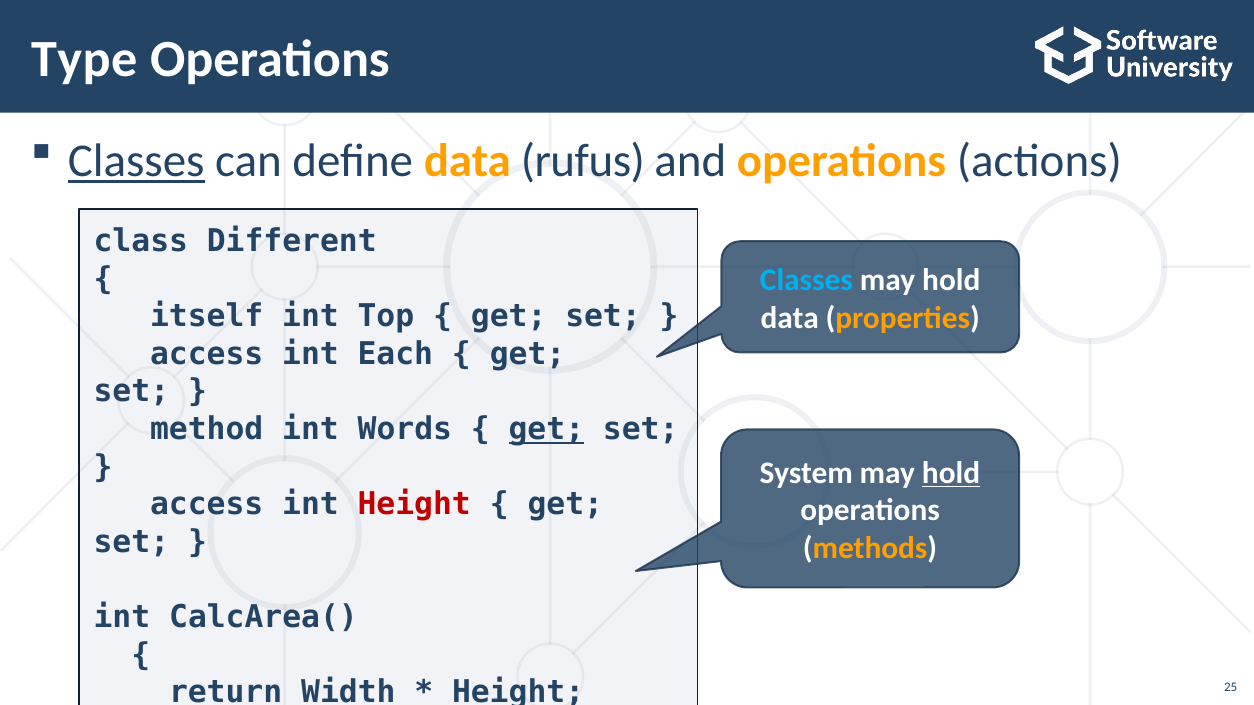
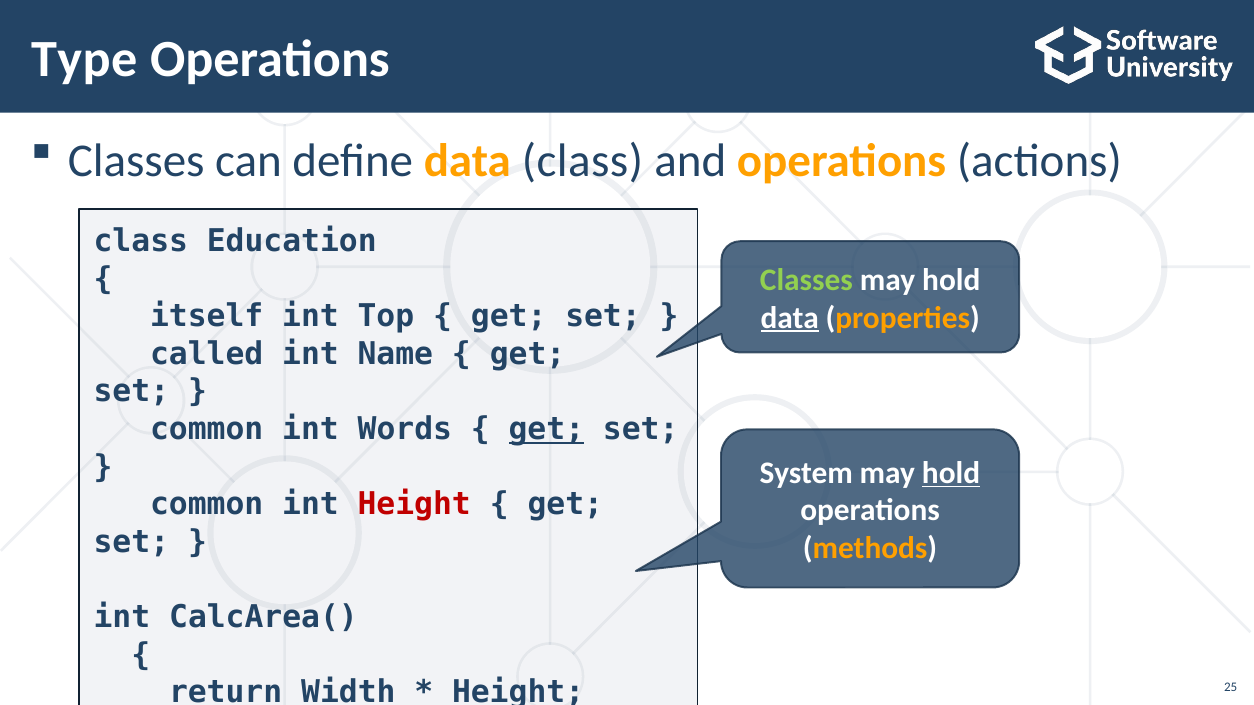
Classes underline: present -> none (136, 161)
data rufus: rufus -> class (582, 161)
Different: Different -> Education (292, 241)
Classes colour: light blue -> light green (806, 280)
data underline: none -> present (790, 318)
access: access -> called (207, 354)
Each: Each -> Name (395, 354)
method: method -> common (207, 429)
access: access -> common (207, 505)
